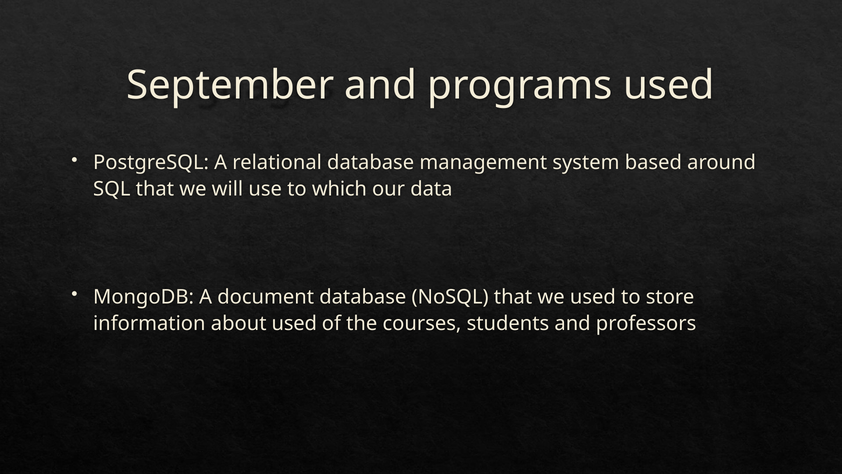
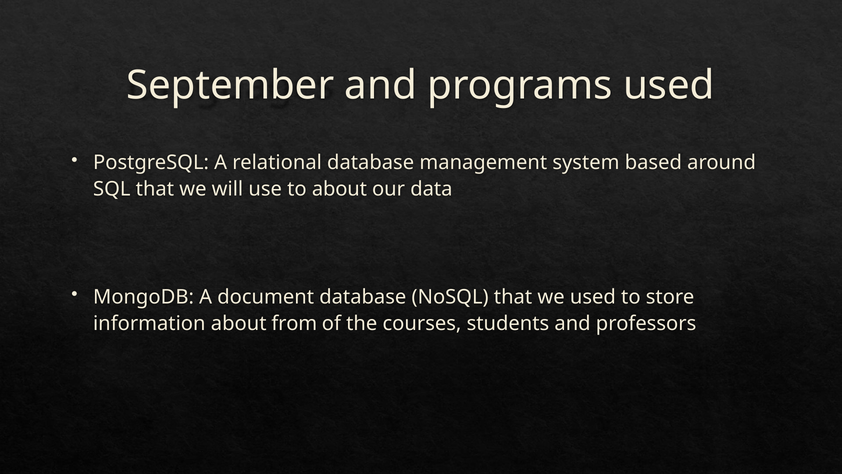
to which: which -> about (339, 189)
about used: used -> from (294, 323)
